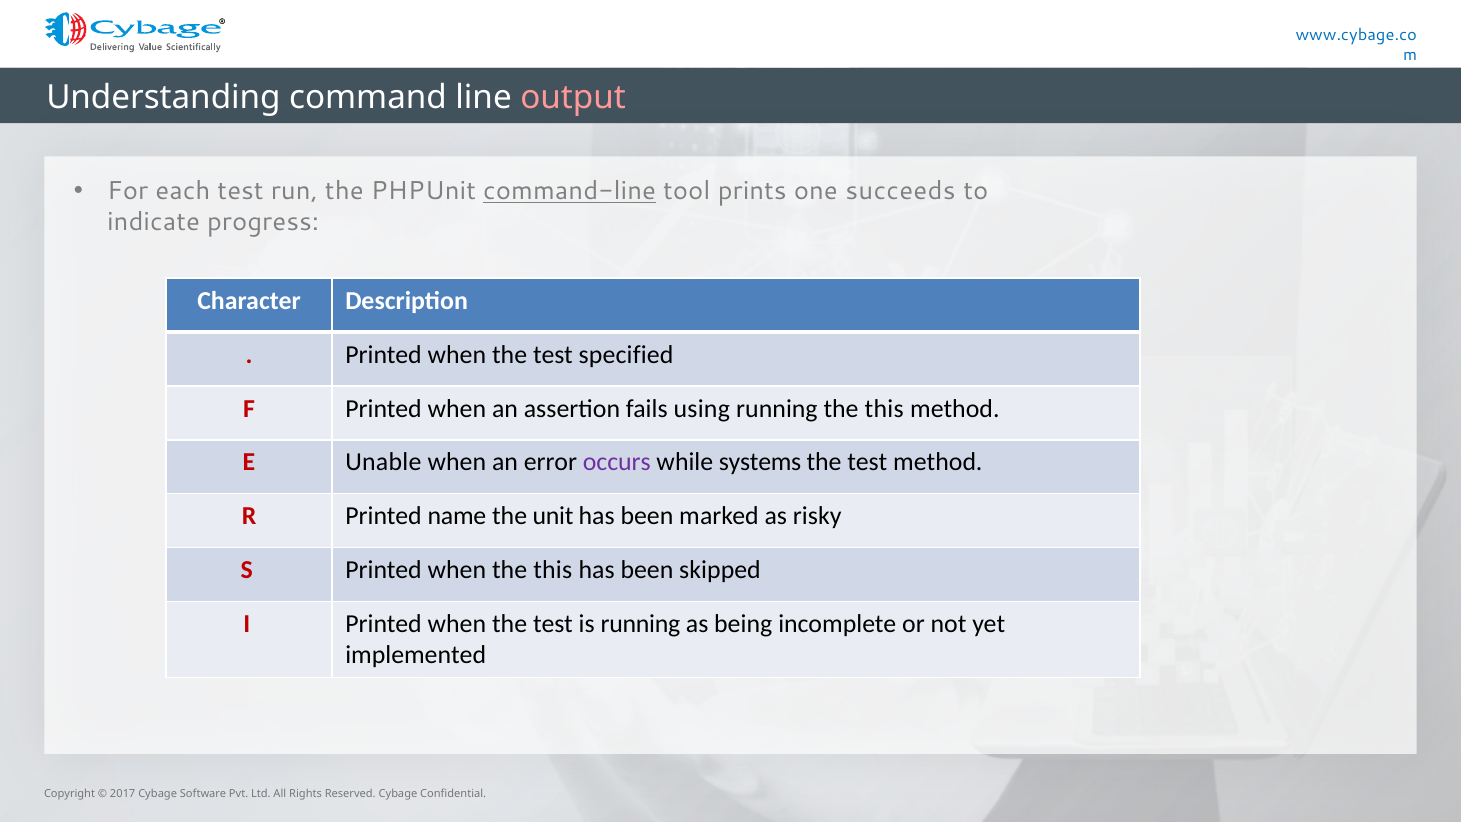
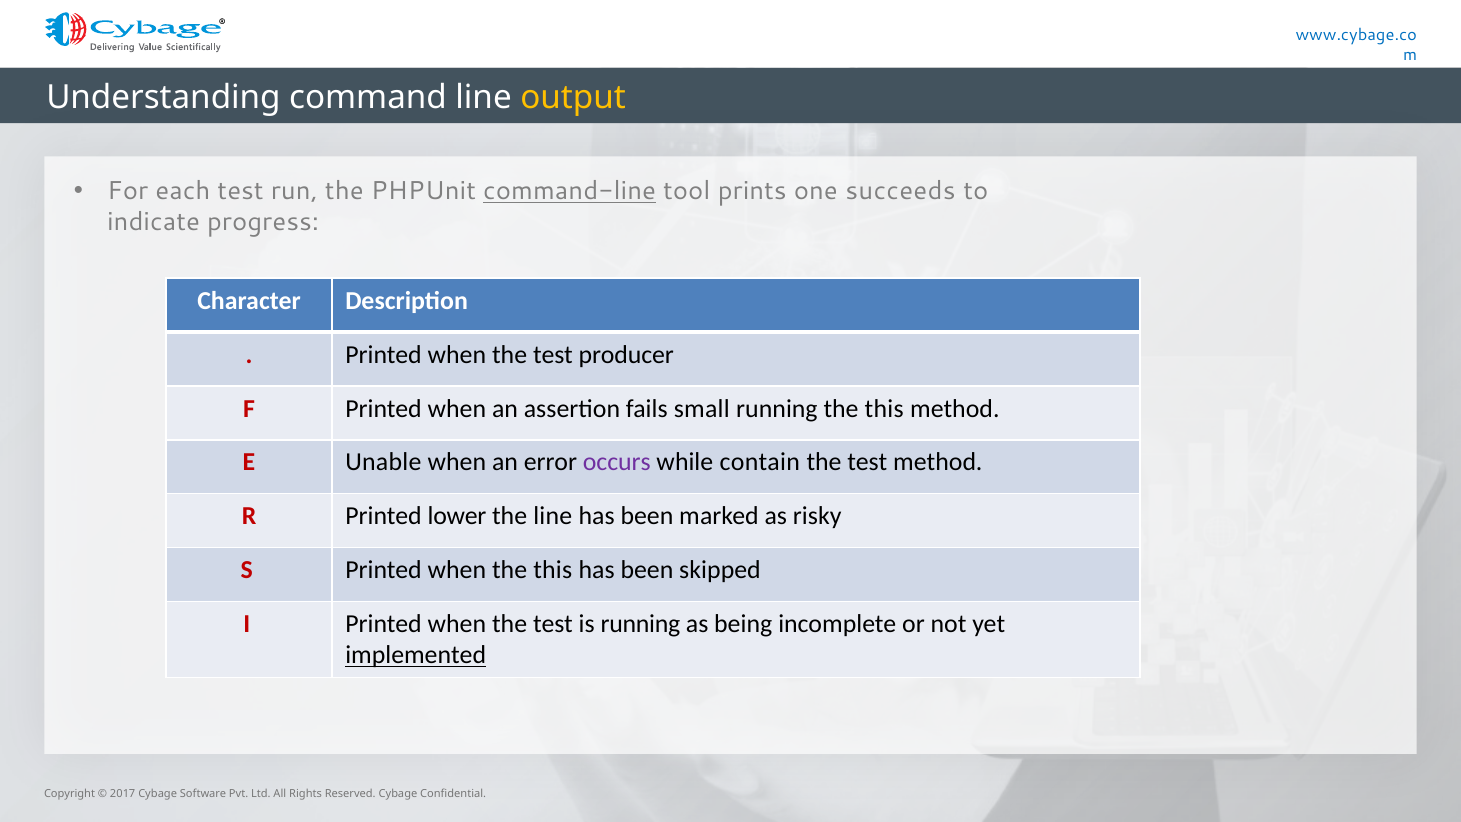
output colour: pink -> yellow (573, 97)
specified: specified -> producer (626, 355)
using: using -> small (702, 409)
systems: systems -> contain (760, 462)
name: name -> lower (457, 516)
the unit: unit -> line (553, 516)
implemented underline: none -> present (416, 655)
